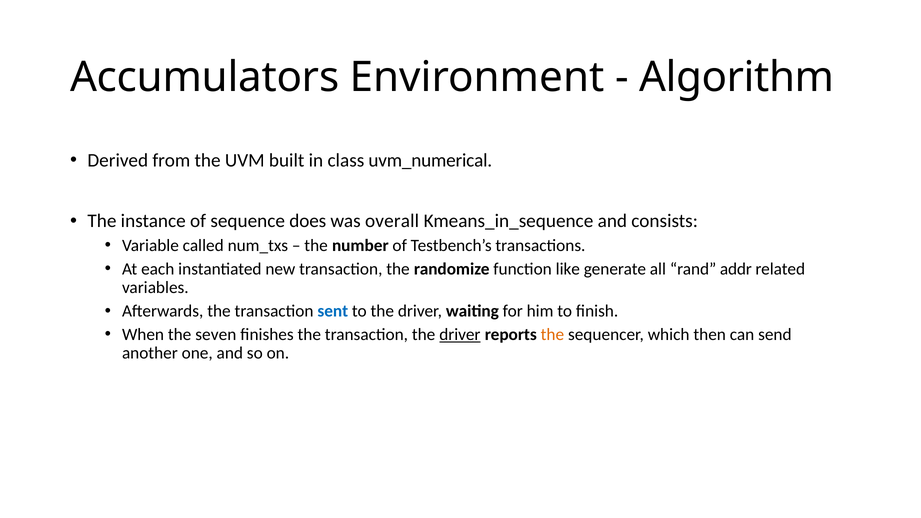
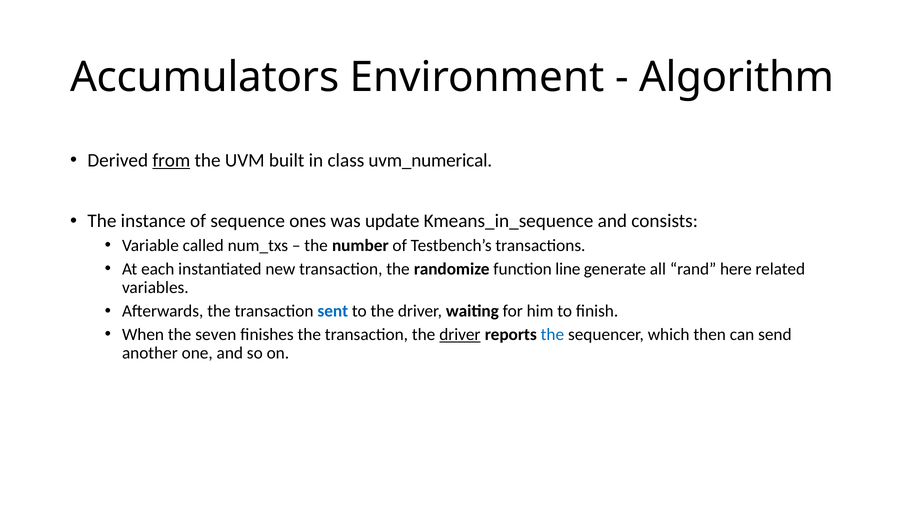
from underline: none -> present (171, 160)
does: does -> ones (308, 221)
overall: overall -> update (392, 221)
like: like -> line (568, 269)
addr: addr -> here (736, 269)
the colour: orange -> blue (552, 334)
